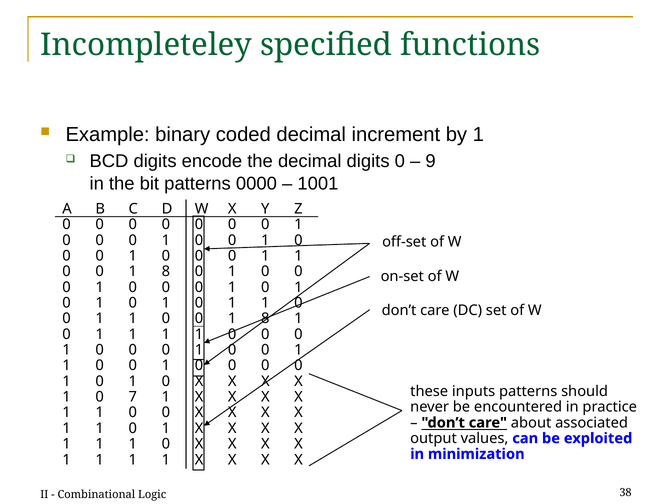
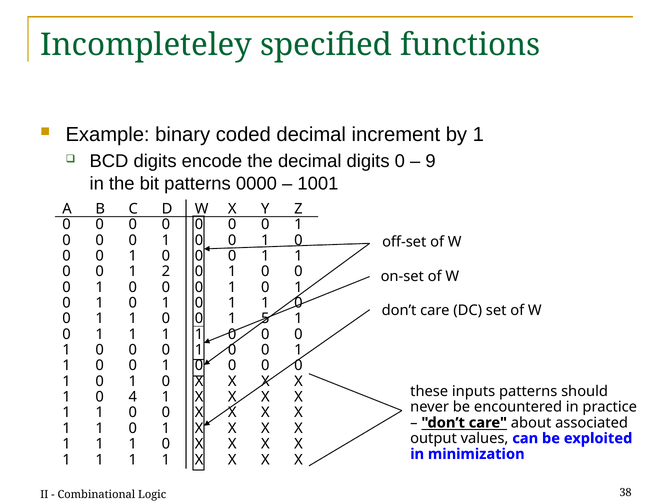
8: 8 -> 2 (166, 271)
8: 8 -> 5 (265, 318)
7: 7 -> 4 (133, 397)
